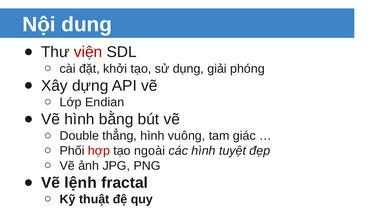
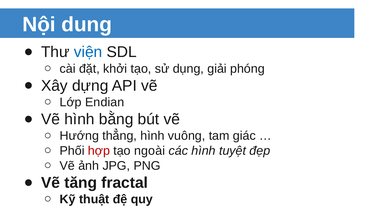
viện colour: red -> blue (88, 52)
Double: Double -> Hướng (79, 136)
lệnh: lệnh -> tăng (81, 183)
